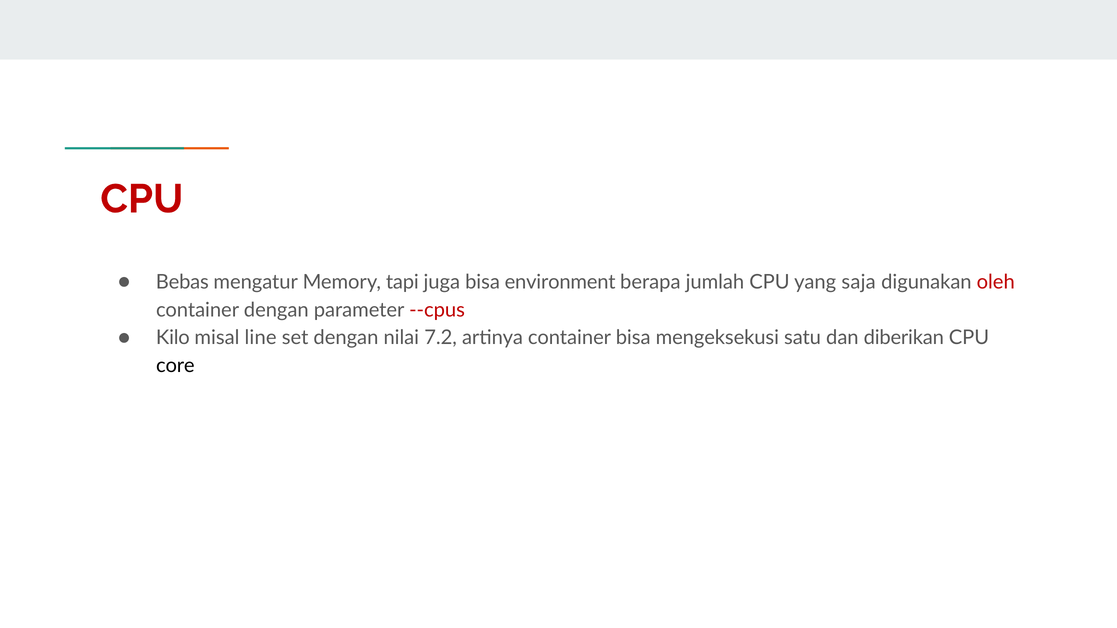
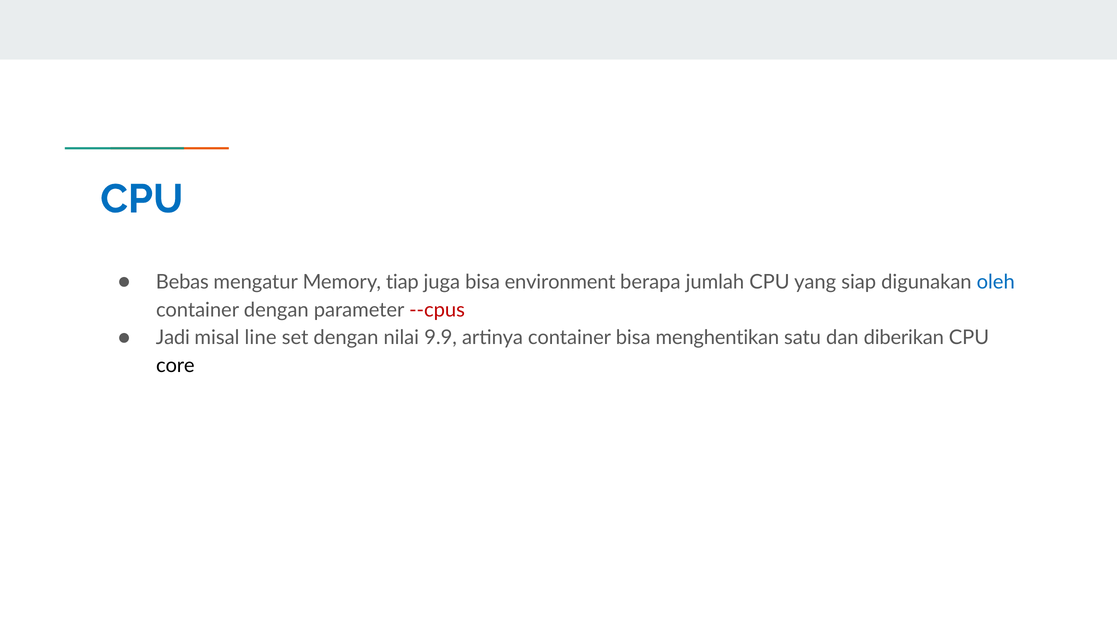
CPU colour: red -> blue (142, 199)
tapi: tapi -> tiap (402, 282)
saja: saja -> siap (859, 282)
oleh colour: red -> blue (996, 282)
Kilo: Kilo -> Jadi (173, 338)
7.2: 7.2 -> 9.9 (441, 338)
mengeksekusi: mengeksekusi -> menghentikan (717, 338)
